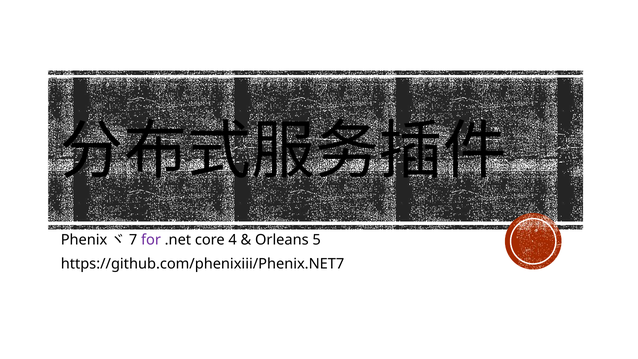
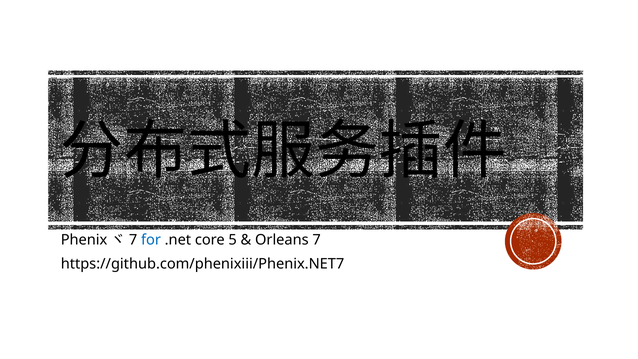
for colour: purple -> blue (151, 240)
4: 4 -> 5 (233, 240)
Orleans 5: 5 -> 7 (317, 240)
